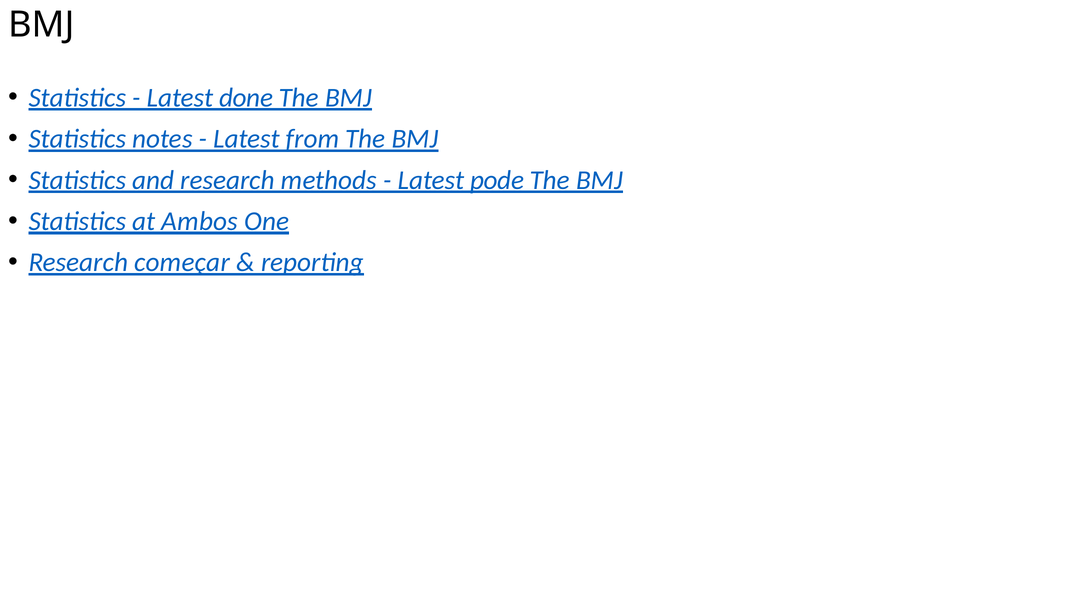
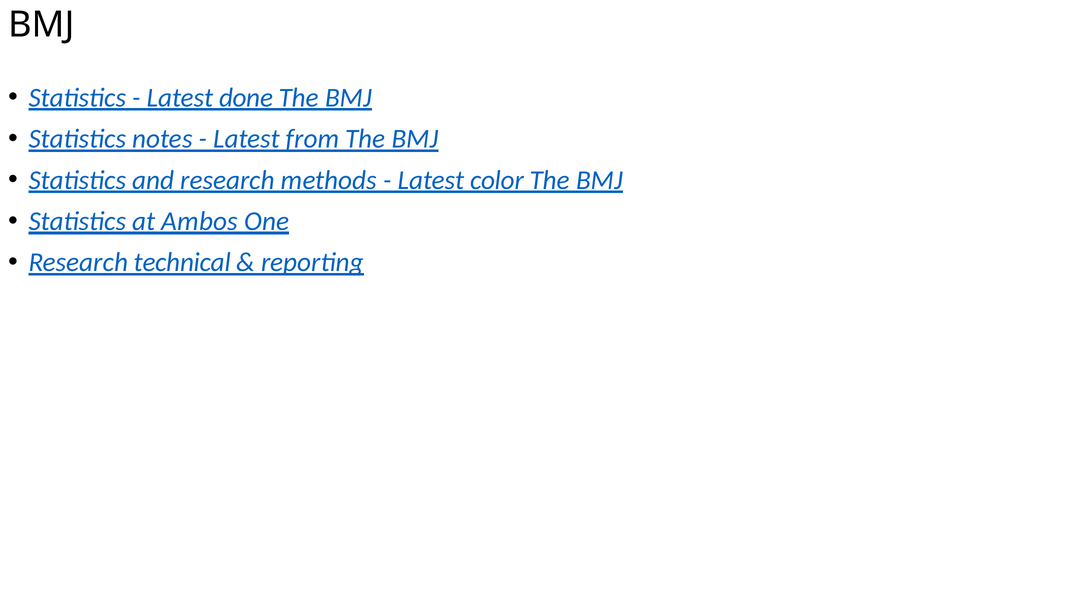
pode: pode -> color (497, 180)
começar: começar -> technical (182, 263)
